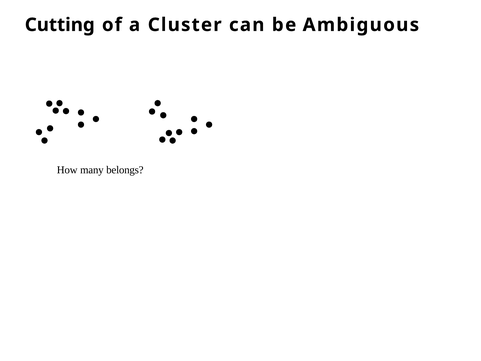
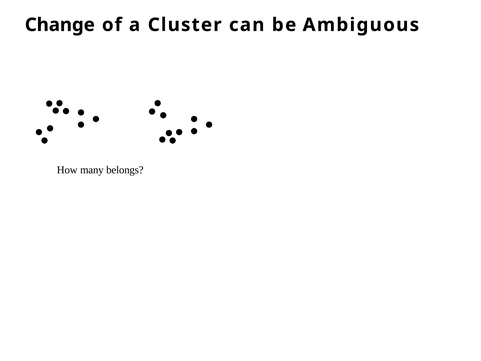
Cutting: Cutting -> Change (60, 25)
